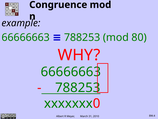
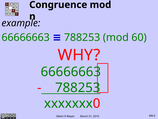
80: 80 -> 60 (139, 37)
